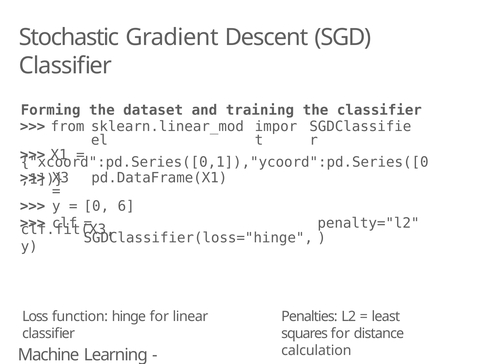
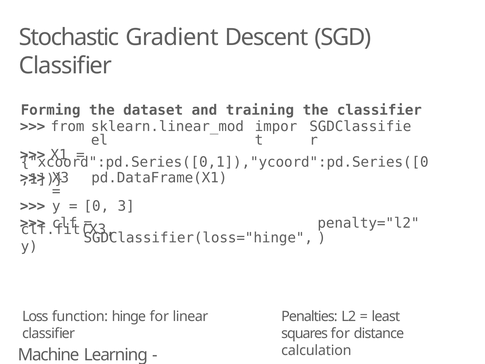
6: 6 -> 3 (126, 206)
